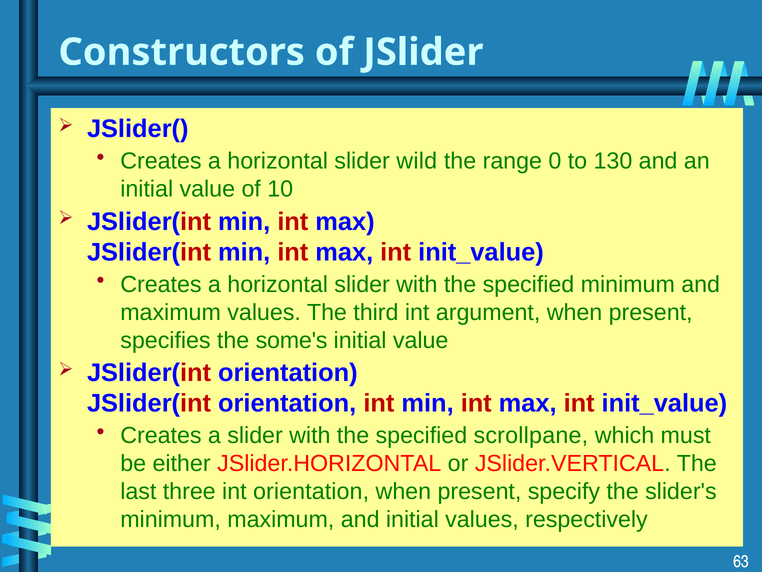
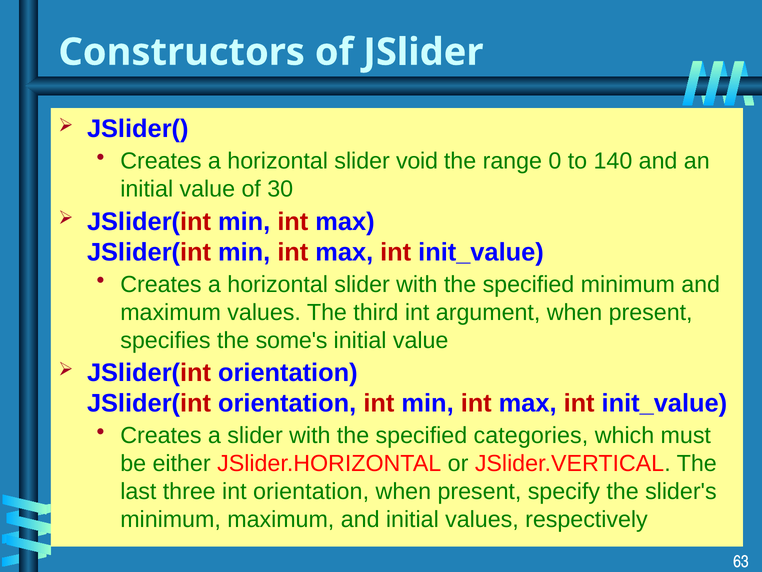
wild: wild -> void (417, 161)
130: 130 -> 140 (613, 161)
10: 10 -> 30 (280, 189)
scrollpane: scrollpane -> categories (531, 435)
